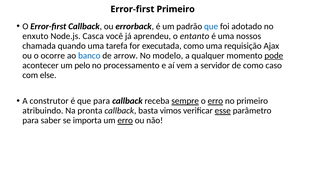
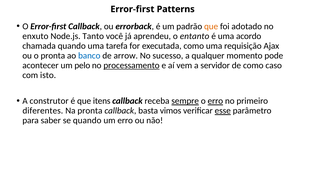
Error-first Primeiro: Primeiro -> Patterns (176, 9)
que colour: blue -> orange (211, 26)
Casca: Casca -> Tanto (93, 36)
nossos: nossos -> acordo (249, 36)
o ocorre: ocorre -> pronta (53, 56)
modelo: modelo -> sucesso (168, 56)
pode underline: present -> none (274, 56)
processamento underline: none -> present (132, 65)
else: else -> isto (48, 75)
que para: para -> itens (102, 101)
atribuindo: atribuindo -> diferentes (43, 111)
se importa: importa -> quando (87, 120)
erro underline: present -> none (125, 120)
